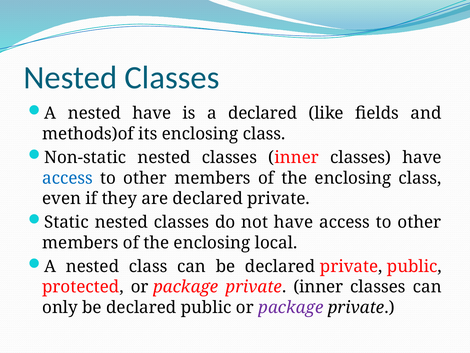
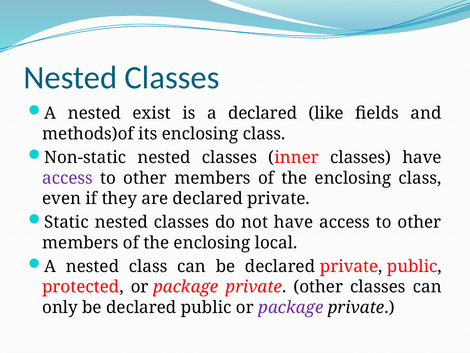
nested have: have -> exist (152, 113)
access colour: blue -> purple (68, 178)
private inner: inner -> other (318, 287)
